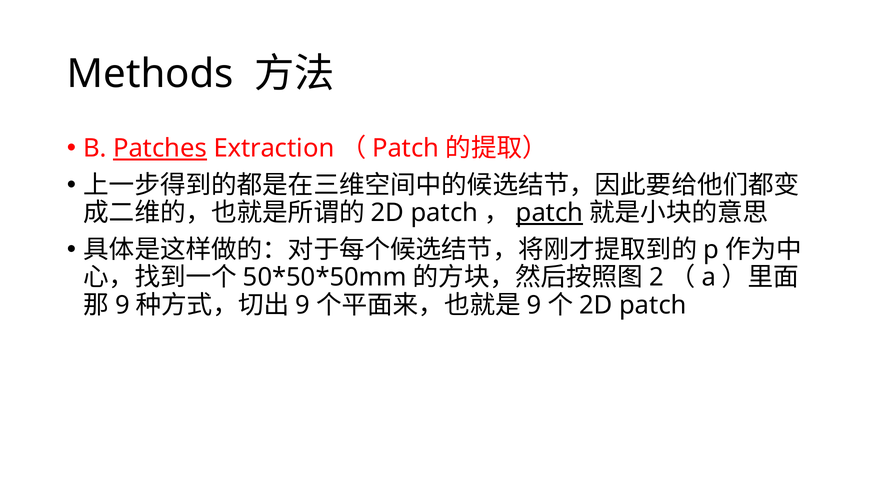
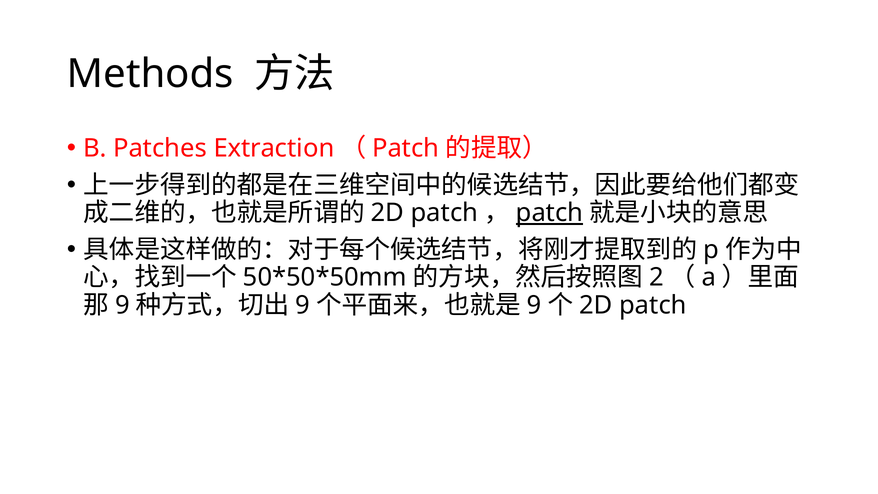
Patches underline: present -> none (160, 148)
